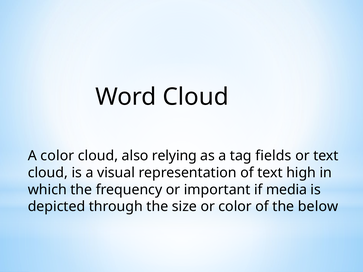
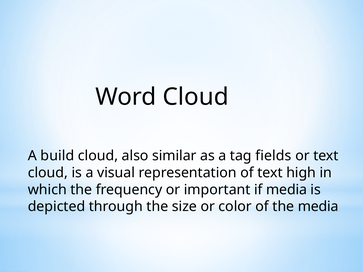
A color: color -> build (57, 156)
relying: relying -> similar (174, 156)
the below: below -> media (318, 207)
